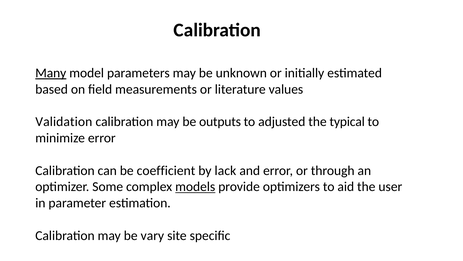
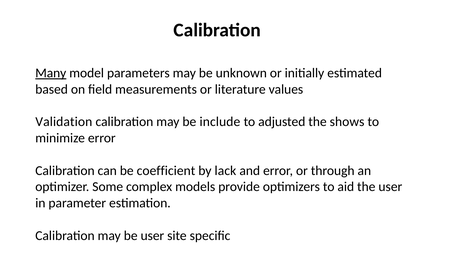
outputs: outputs -> include (220, 122)
typical: typical -> shows (347, 122)
models underline: present -> none (195, 186)
be vary: vary -> user (152, 235)
